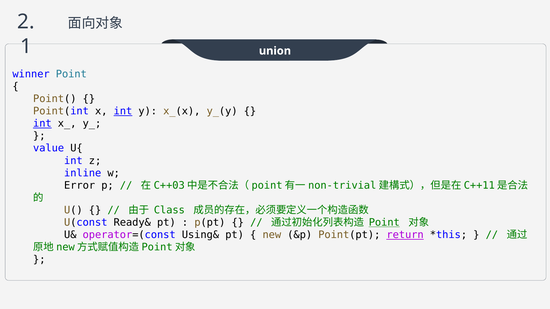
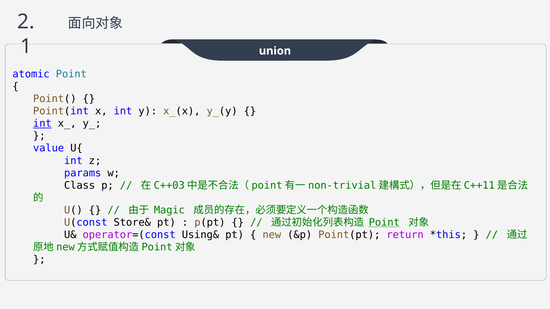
winner: winner -> atomic (31, 74)
int underline: present -> none (123, 111)
inline: inline -> params (83, 173)
Error: Error -> Class (80, 186)
Class: Class -> Magic (169, 210)
Ready&: Ready& -> Store& (132, 223)
return underline: present -> none (405, 235)
